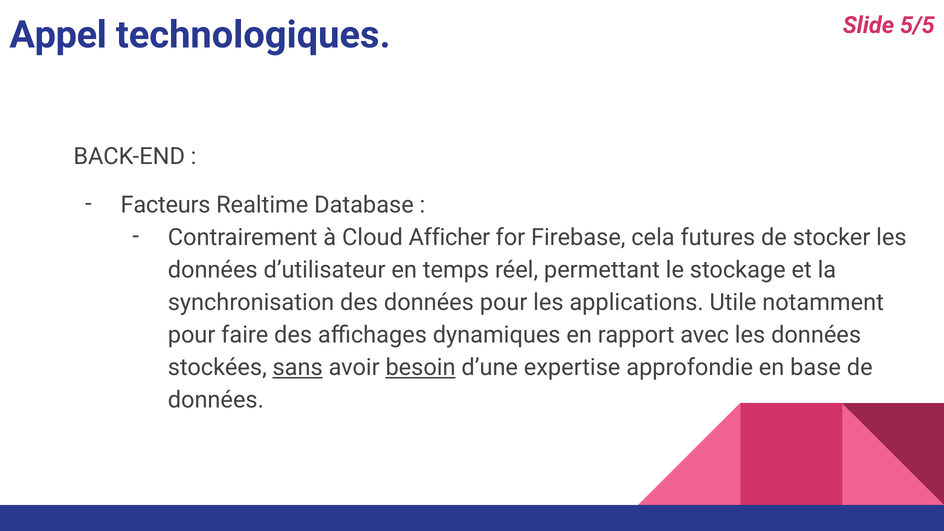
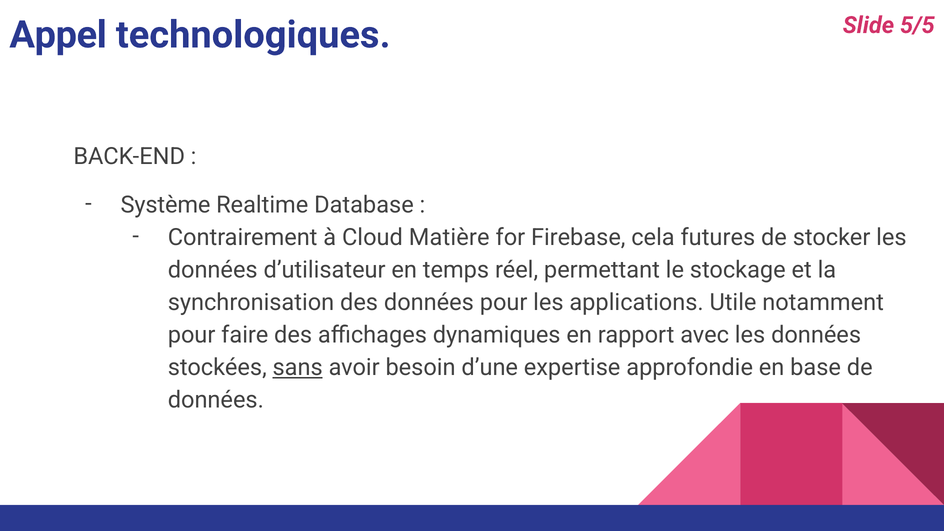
Facteurs: Facteurs -> Système (166, 205)
Afficher: Afficher -> Matière (449, 237)
besoin underline: present -> none (421, 368)
